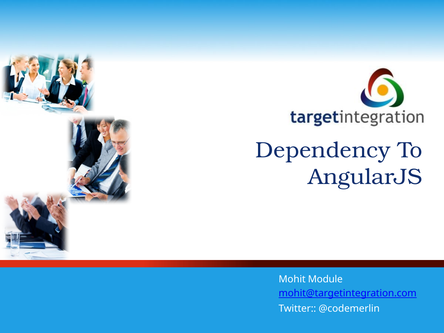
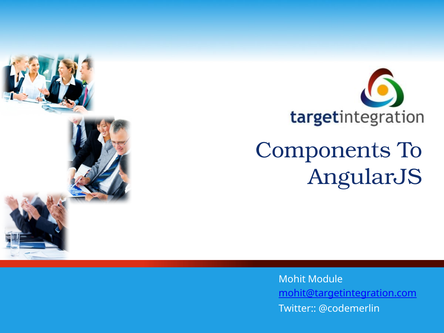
Dependency: Dependency -> Components (323, 150)
